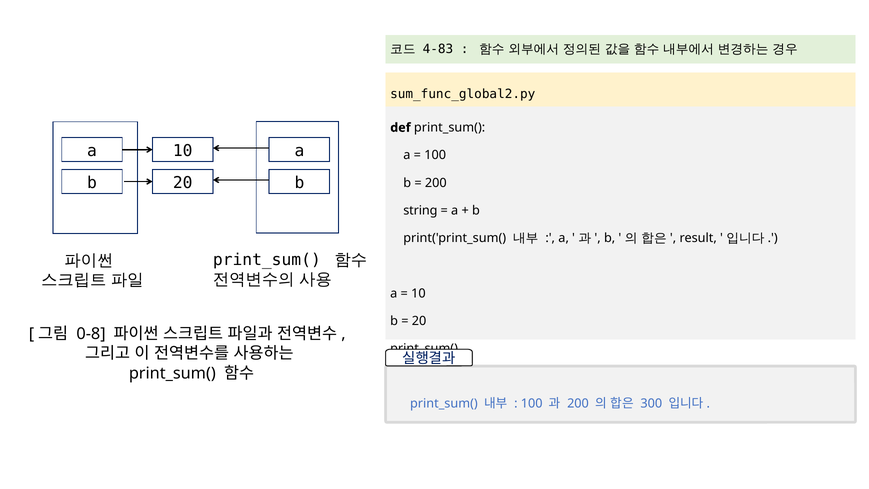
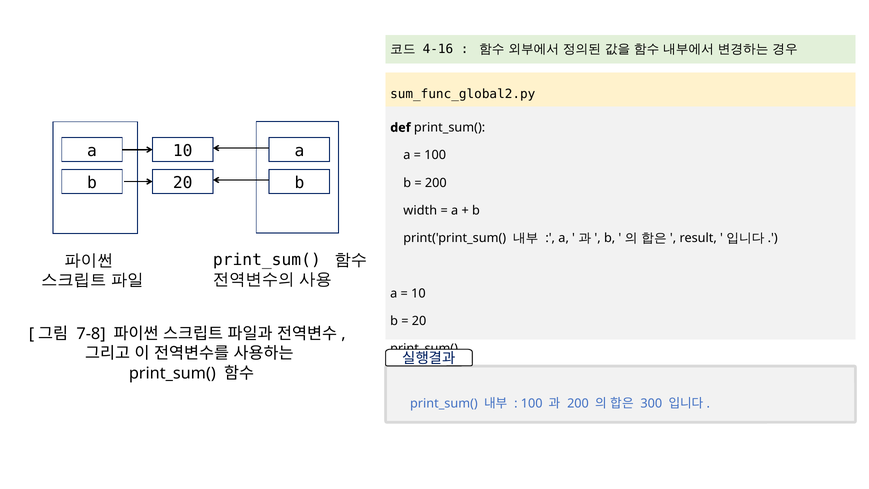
4-83: 4-83 -> 4-16 (438, 49)
string: string -> width (420, 210)
0-8: 0-8 -> 7-8 (91, 334)
